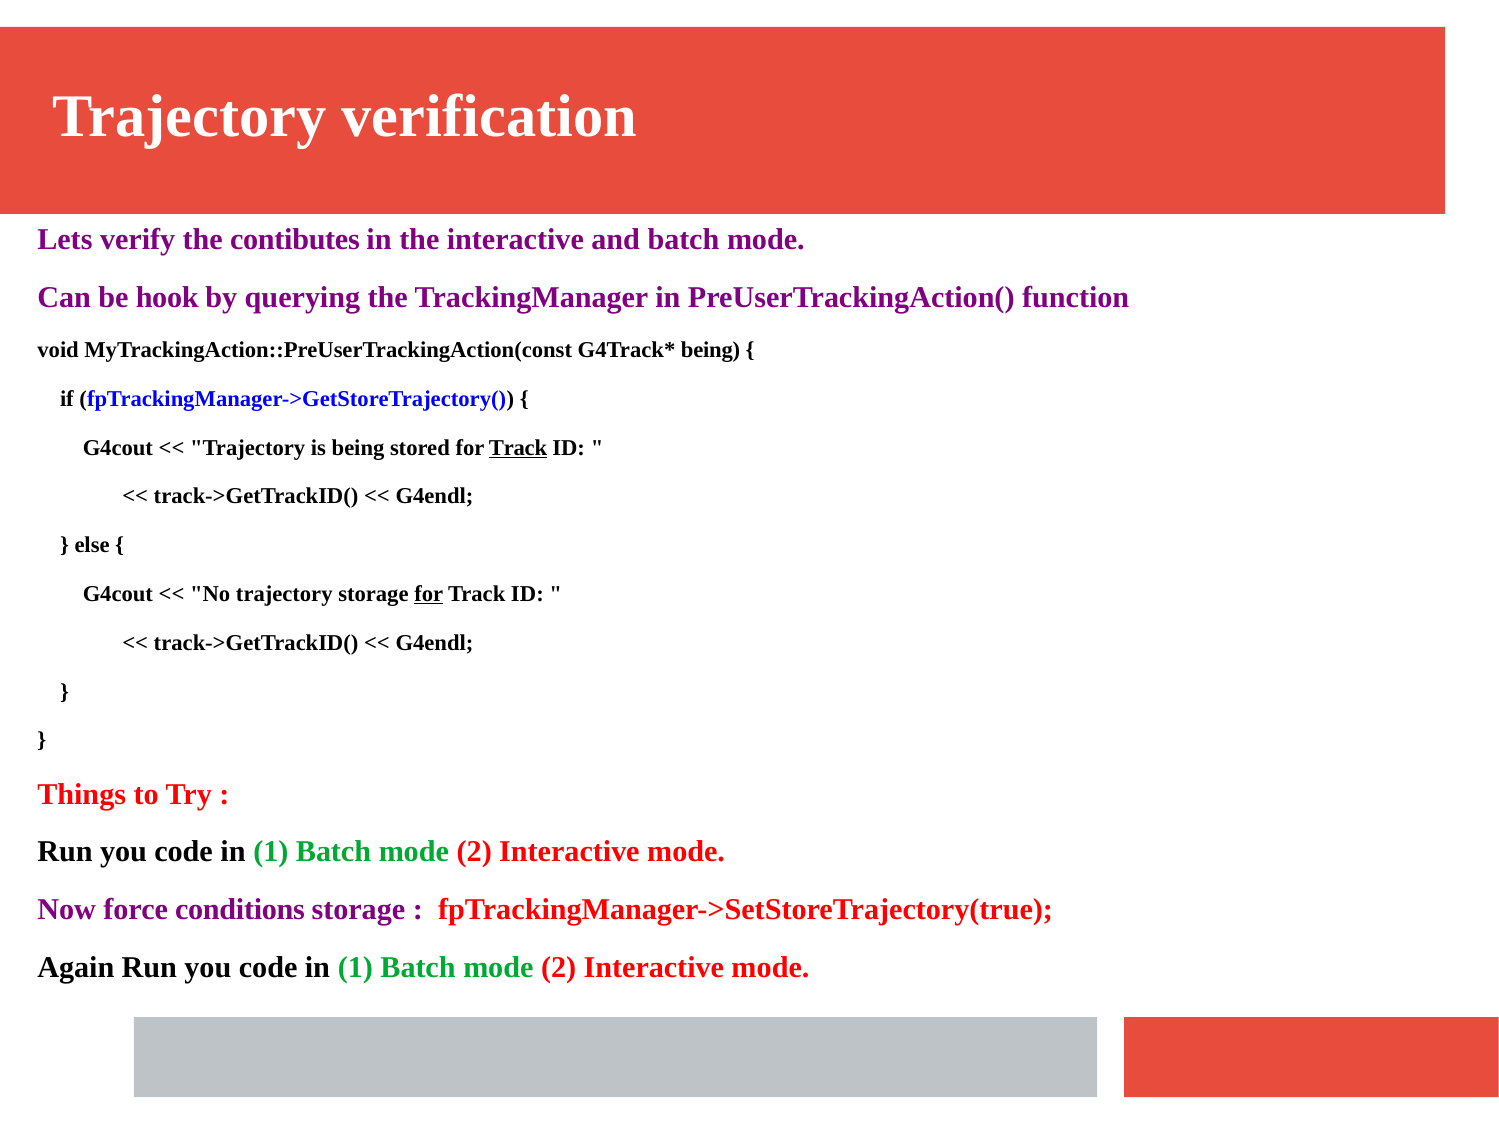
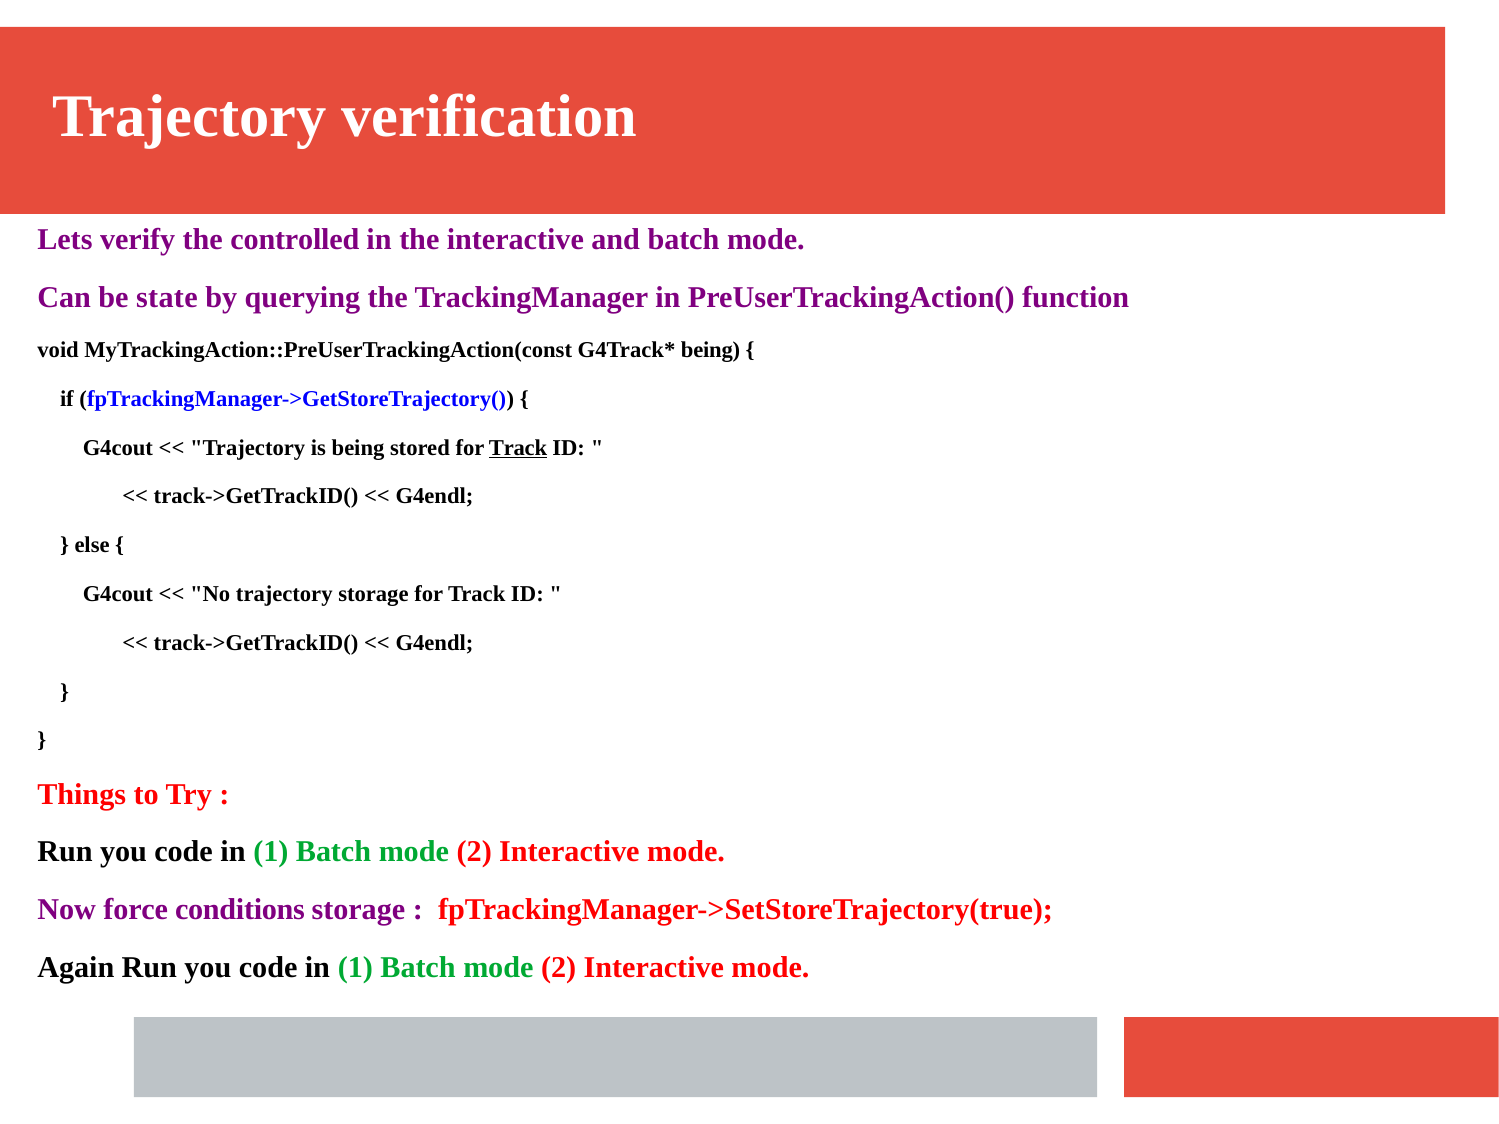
contibutes: contibutes -> controlled (295, 240)
hook: hook -> state (167, 297)
for underline: present -> none (429, 594)
